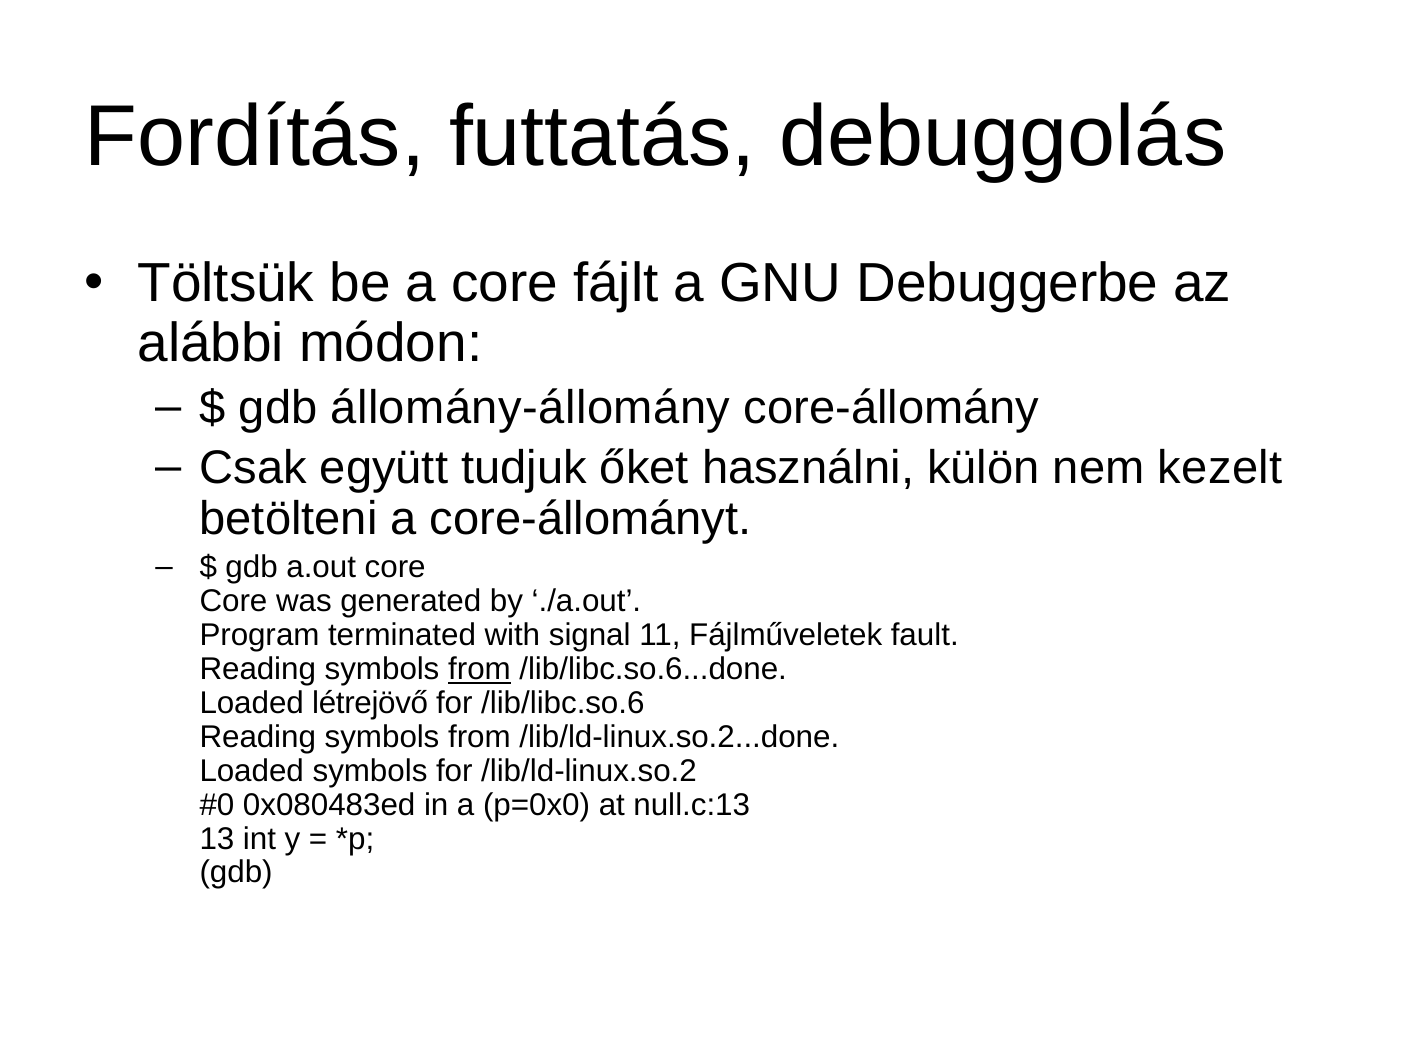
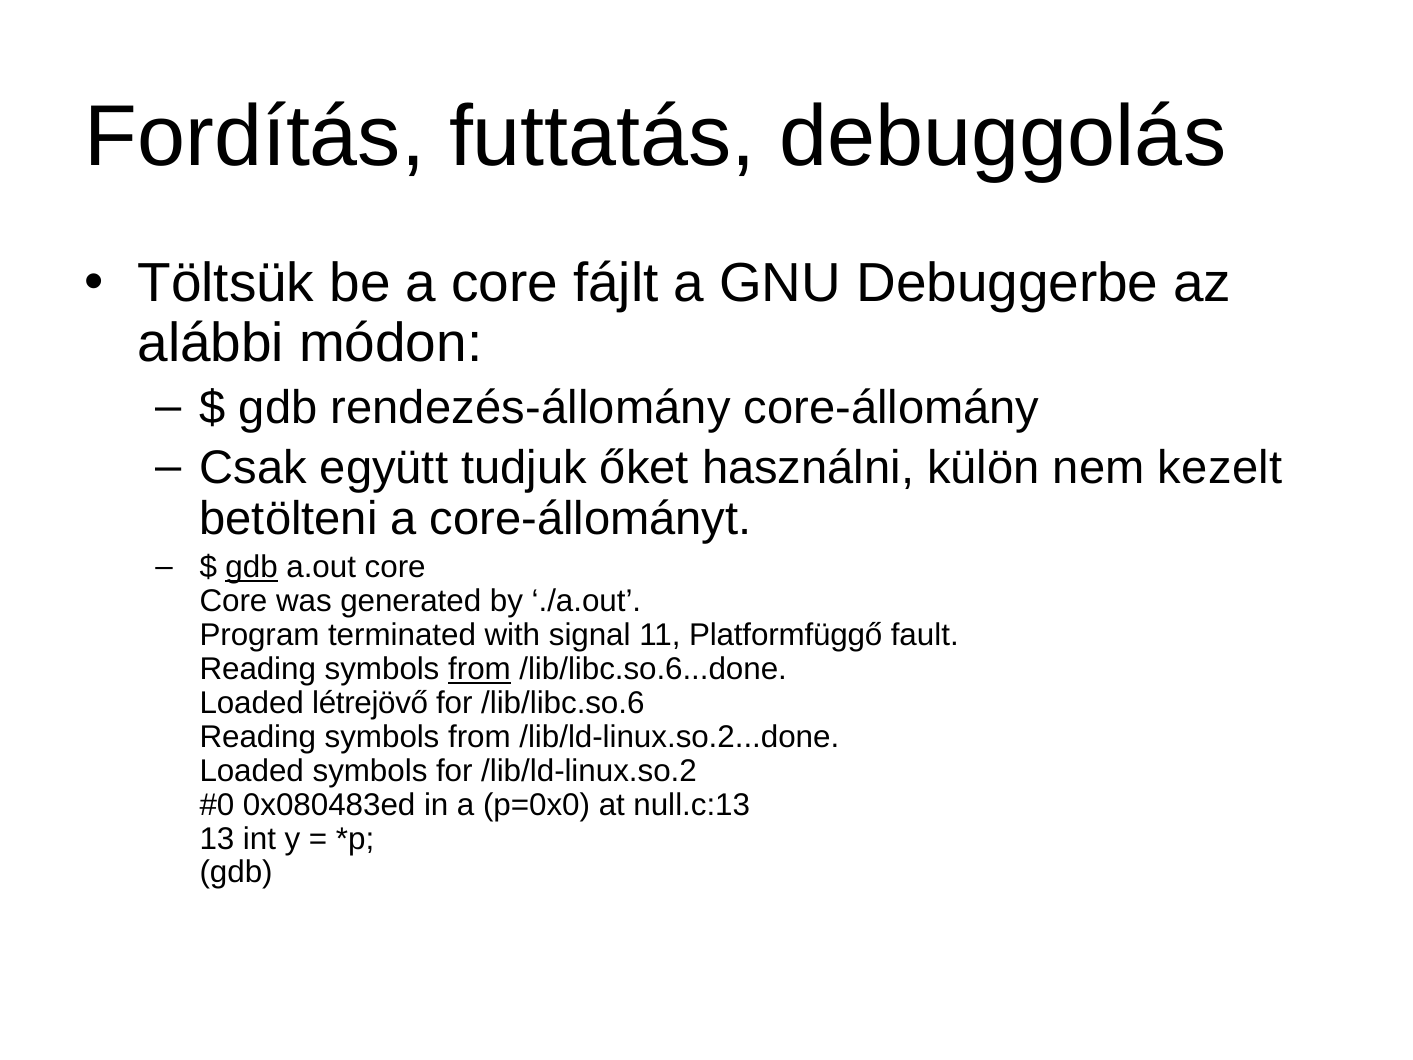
állomány-állomány: állomány-állomány -> rendezés-állomány (531, 408)
gdb underline: none -> present (252, 567)
Fájlműveletek: Fájlműveletek -> Platformfüggő (786, 635)
